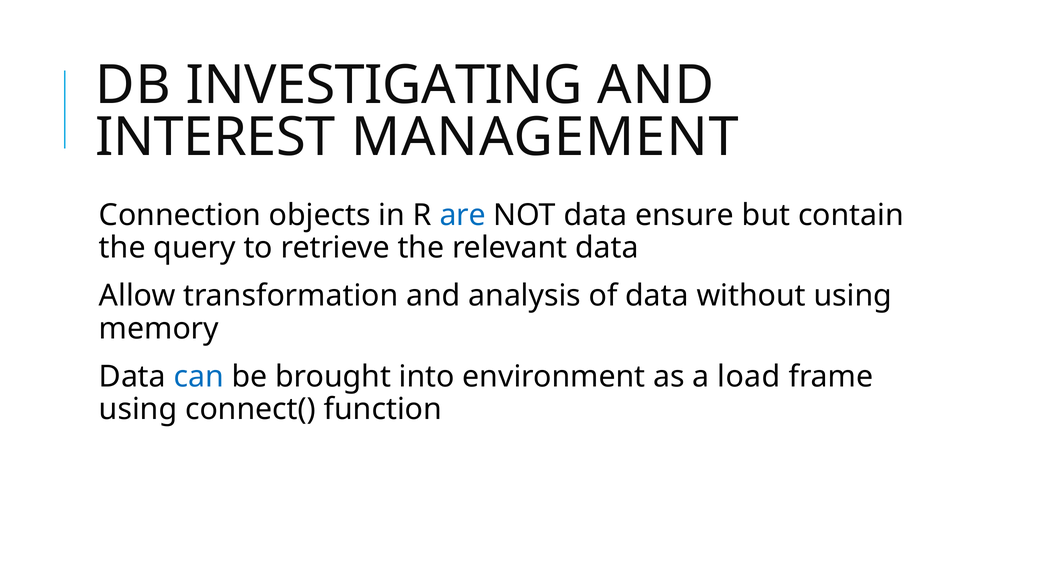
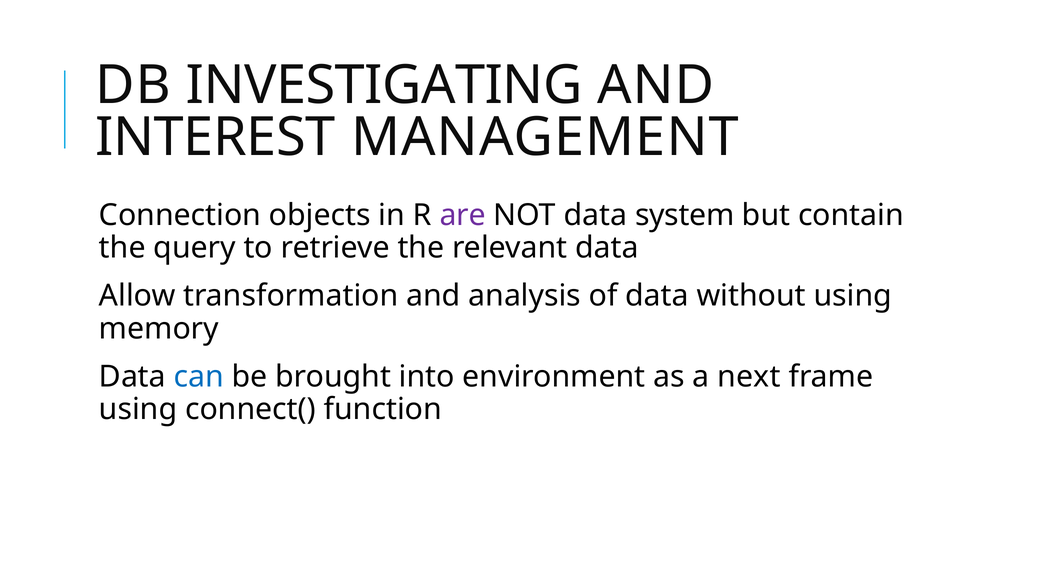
are colour: blue -> purple (463, 215)
ensure: ensure -> system (685, 215)
load: load -> next (749, 376)
